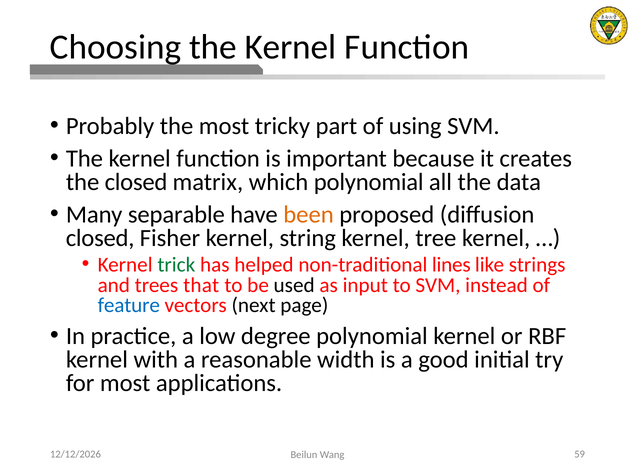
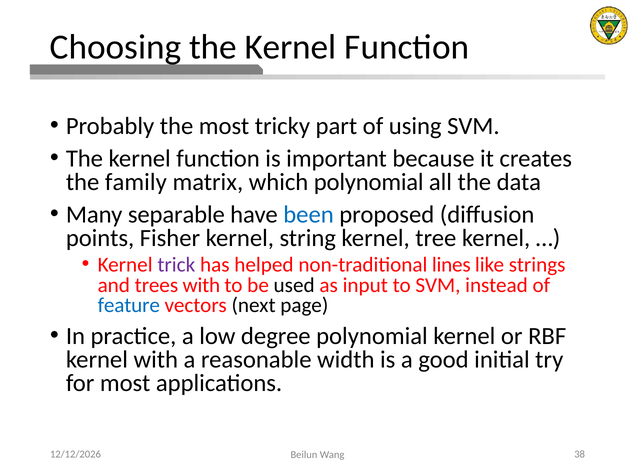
the closed: closed -> family (136, 182)
been colour: orange -> blue (309, 215)
closed: closed -> points (100, 238)
trick colour: green -> purple (176, 265)
trees that: that -> with (201, 285)
59: 59 -> 38 (580, 455)
